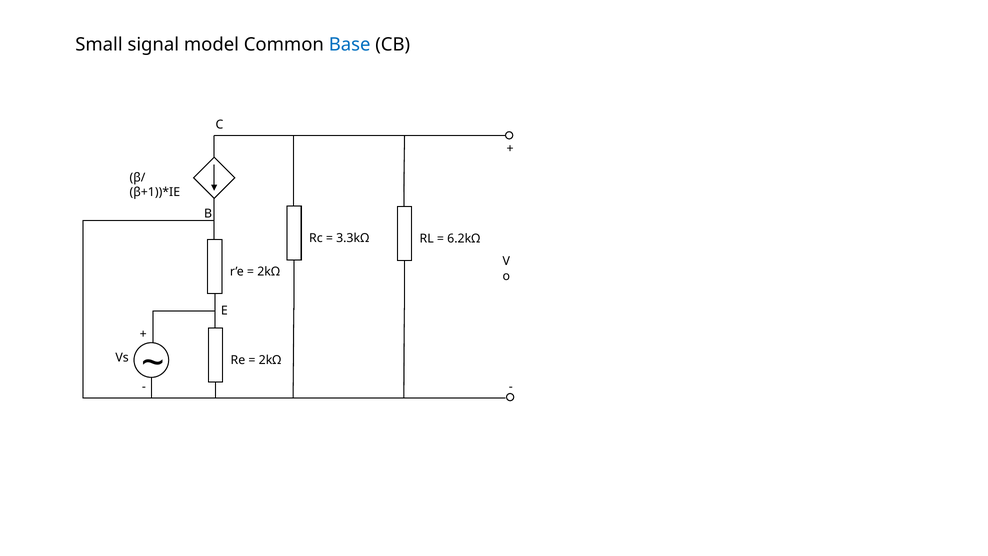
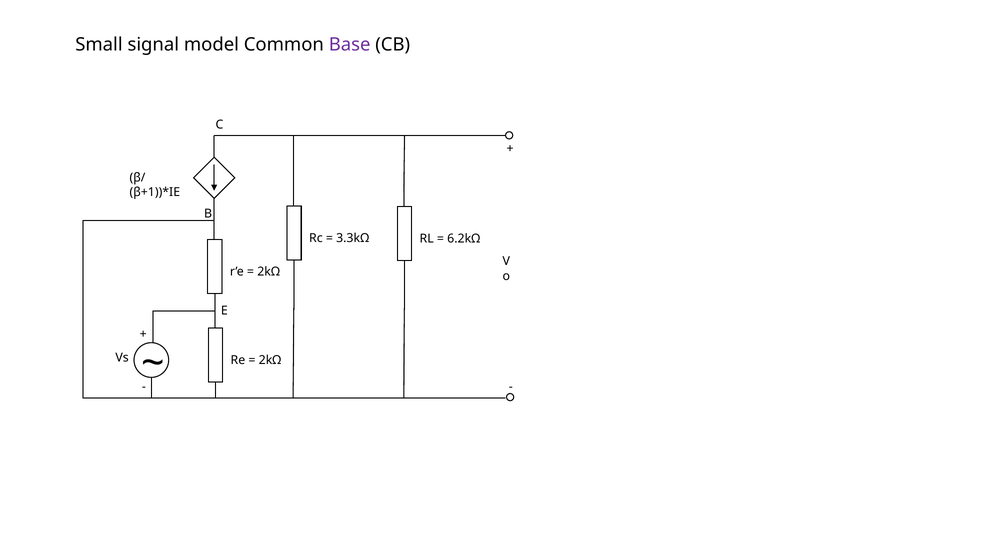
Base colour: blue -> purple (350, 45)
